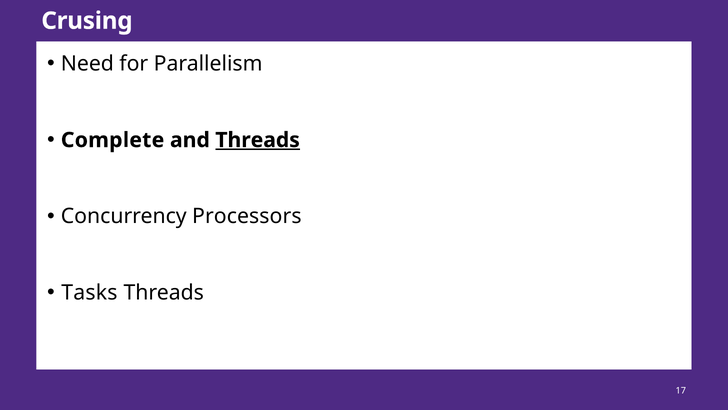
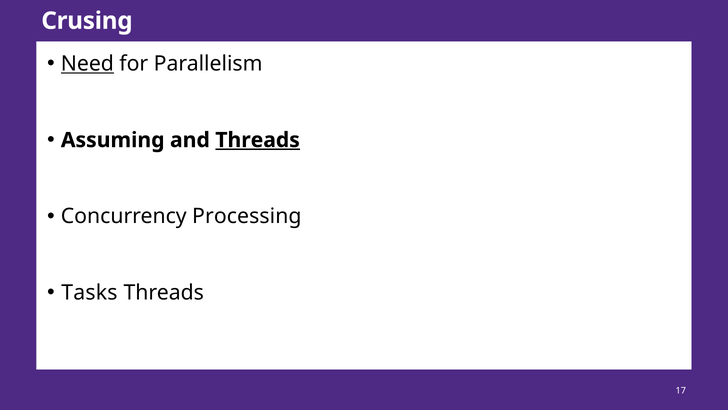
Need underline: none -> present (87, 64)
Complete: Complete -> Assuming (113, 140)
Processors: Processors -> Processing (247, 216)
